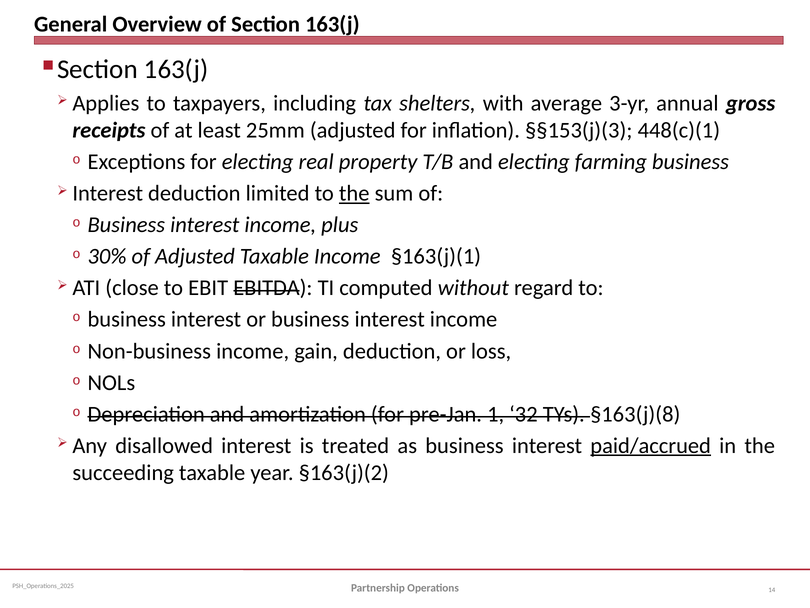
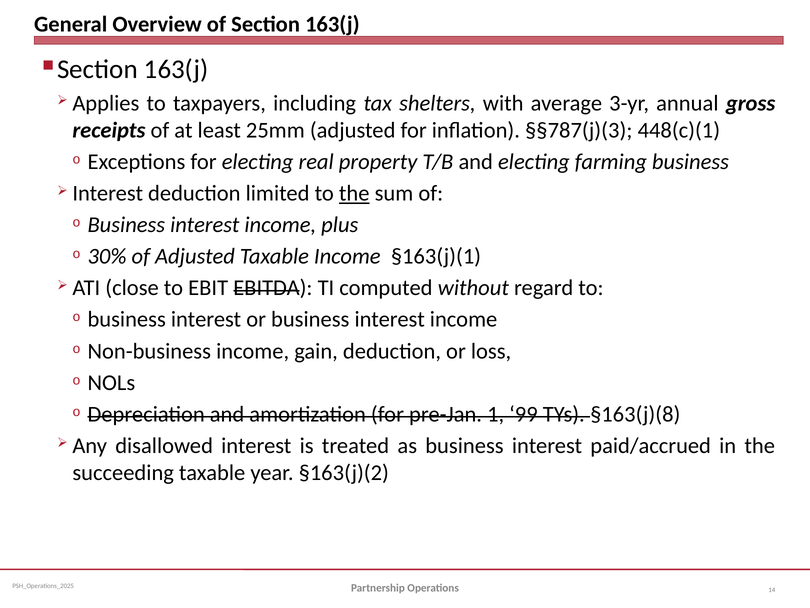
§§153(j)(3: §§153(j)(3 -> §§787(j)(3 (579, 130)
32: 32 -> 99 (523, 414)
paid/accrued underline: present -> none (651, 445)
